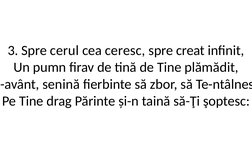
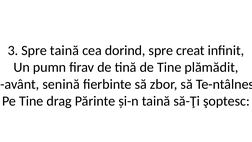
Spre cerul: cerul -> taină (64, 50)
ceresc: ceresc -> dorind (125, 50)
